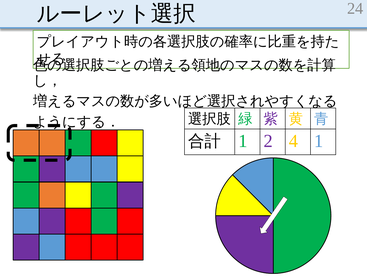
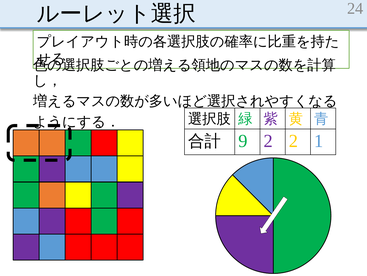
1: 1 -> 9 (243, 141)
2 4: 4 -> 2 (294, 141)
